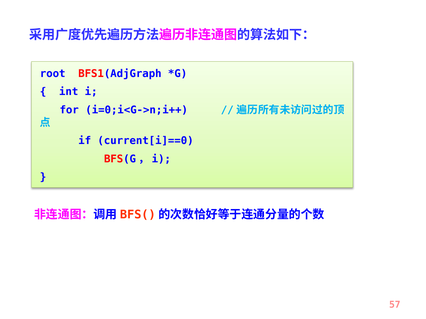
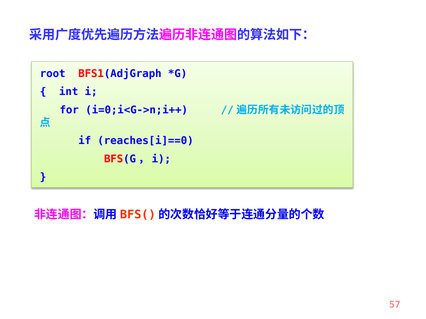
current[i]==0: current[i]==0 -> reaches[i]==0 (146, 141)
